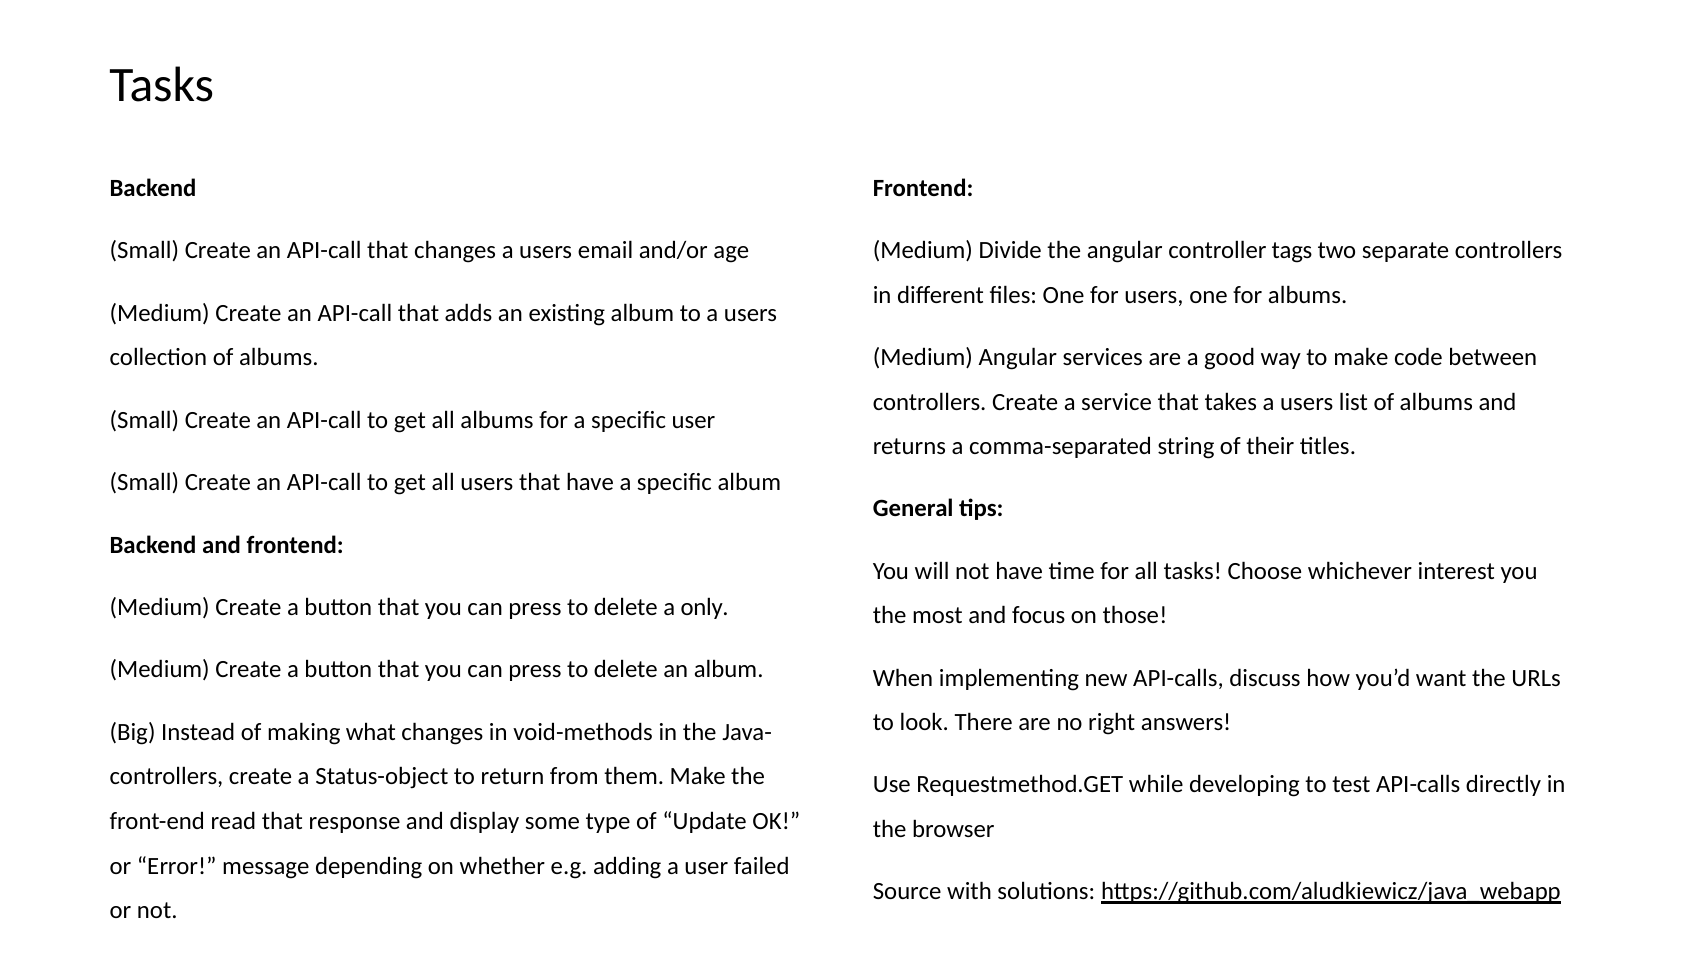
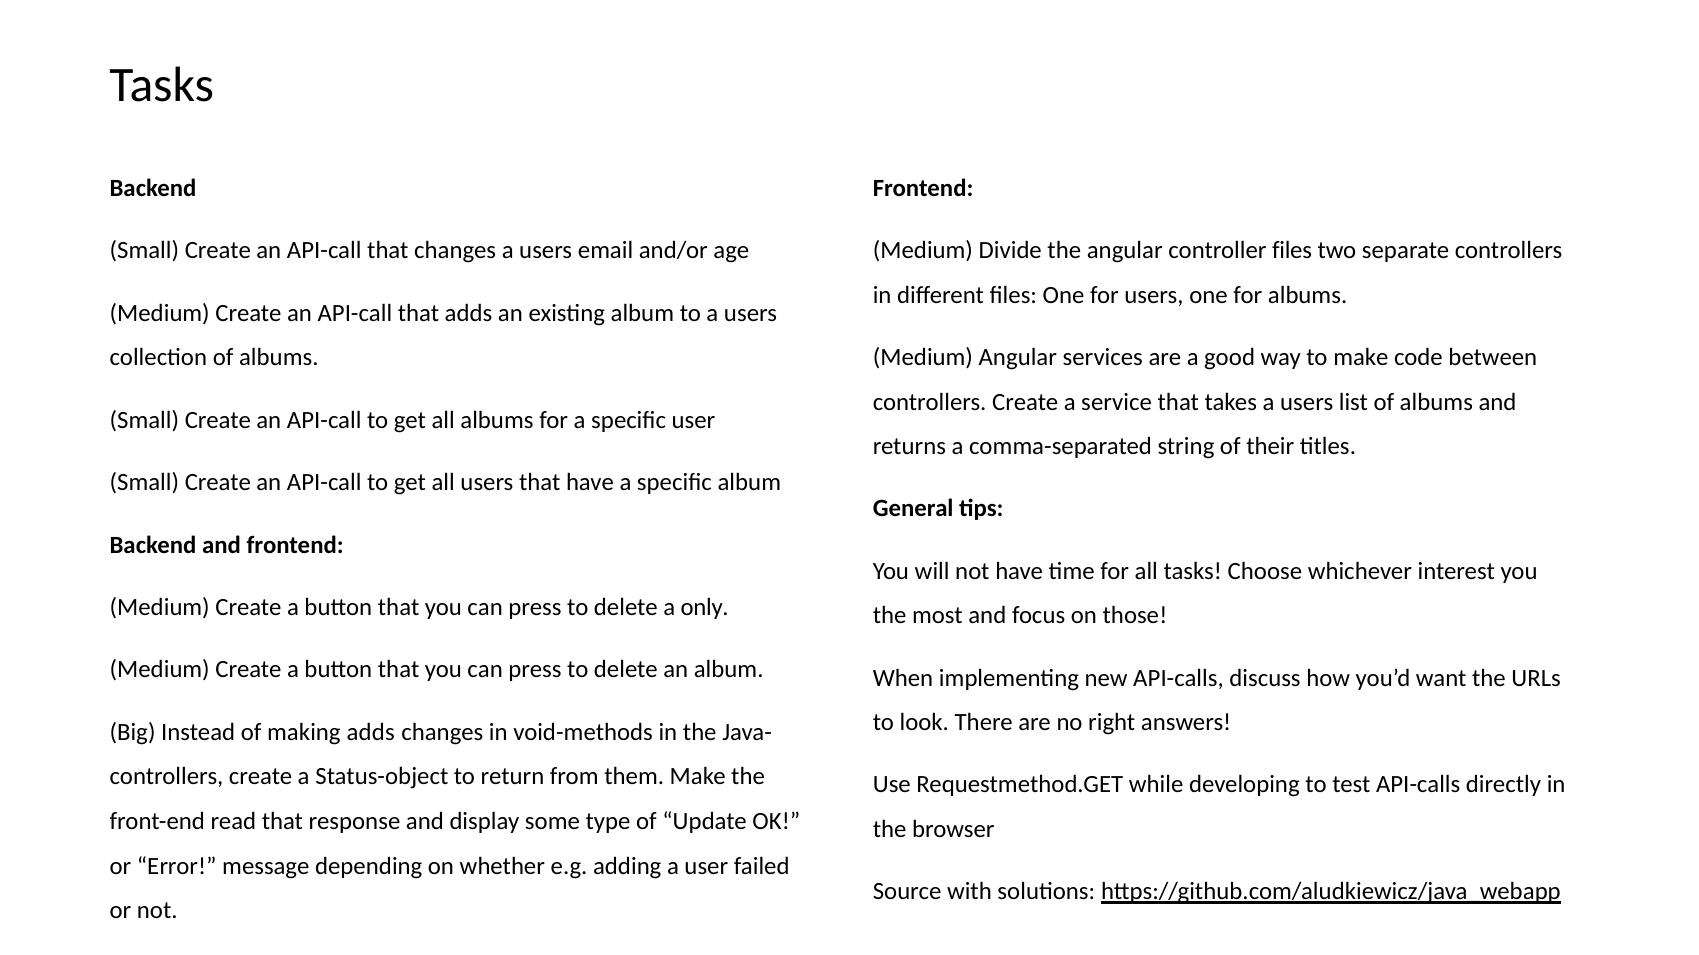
controller tags: tags -> files (1292, 251)
making what: what -> adds (371, 732)
